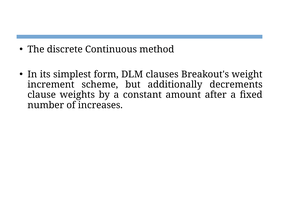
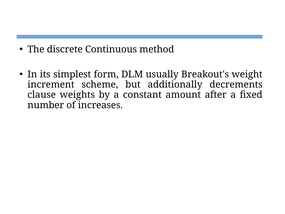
clauses: clauses -> usually (162, 74)
